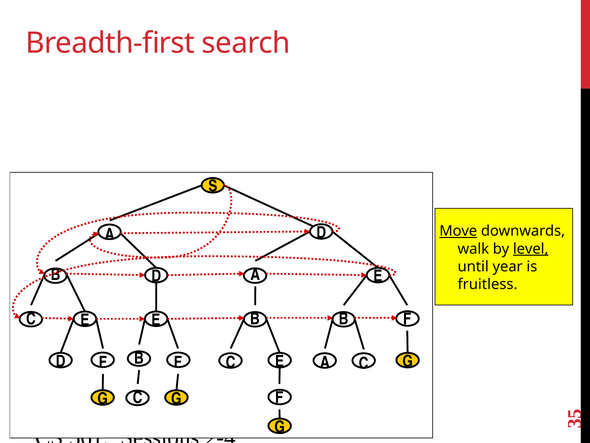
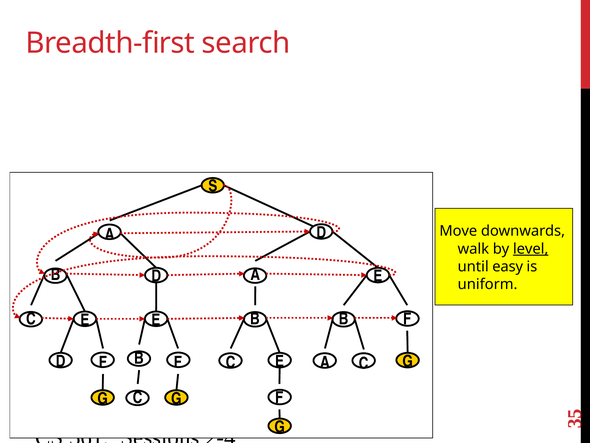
Move underline: present -> none (458, 231)
year: year -> easy (508, 266)
fruitless: fruitless -> uniform (488, 284)
